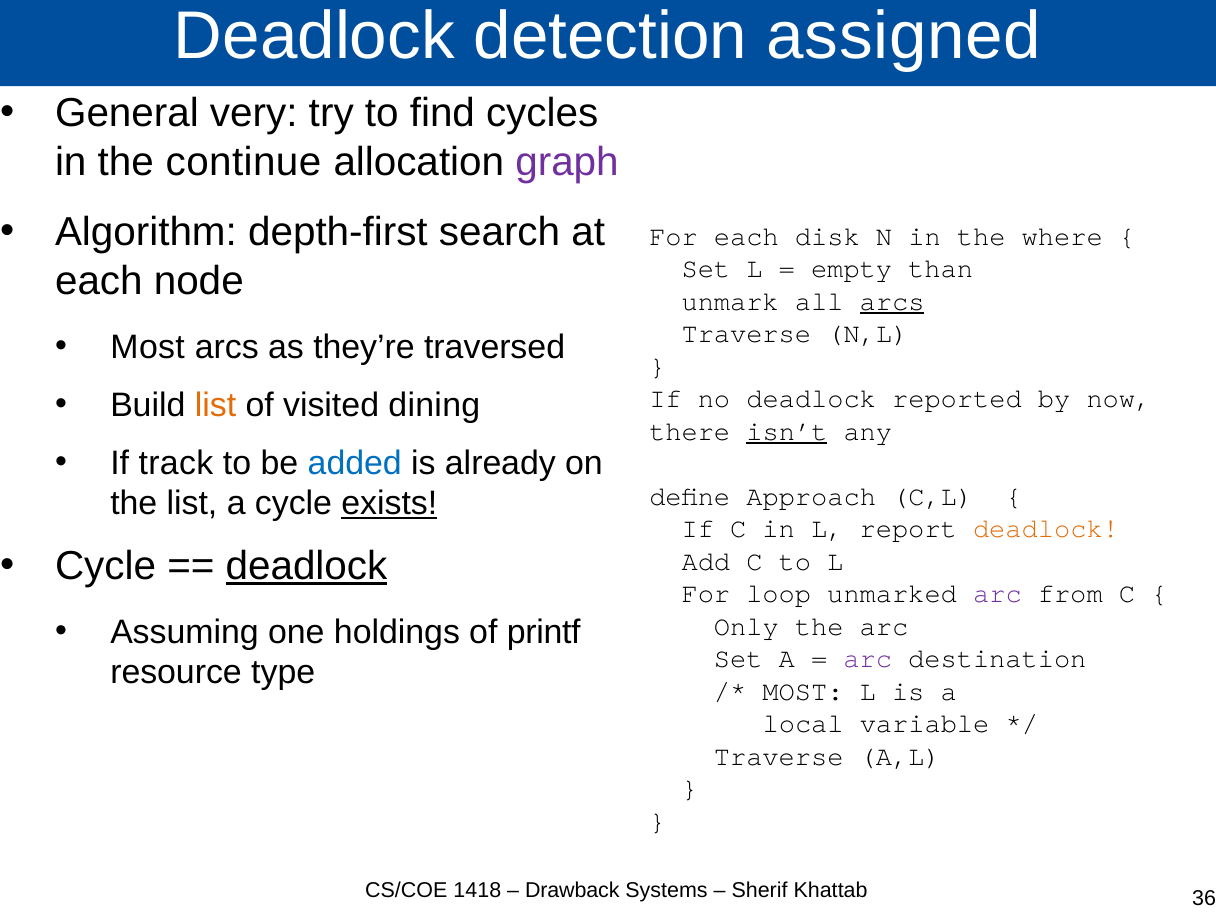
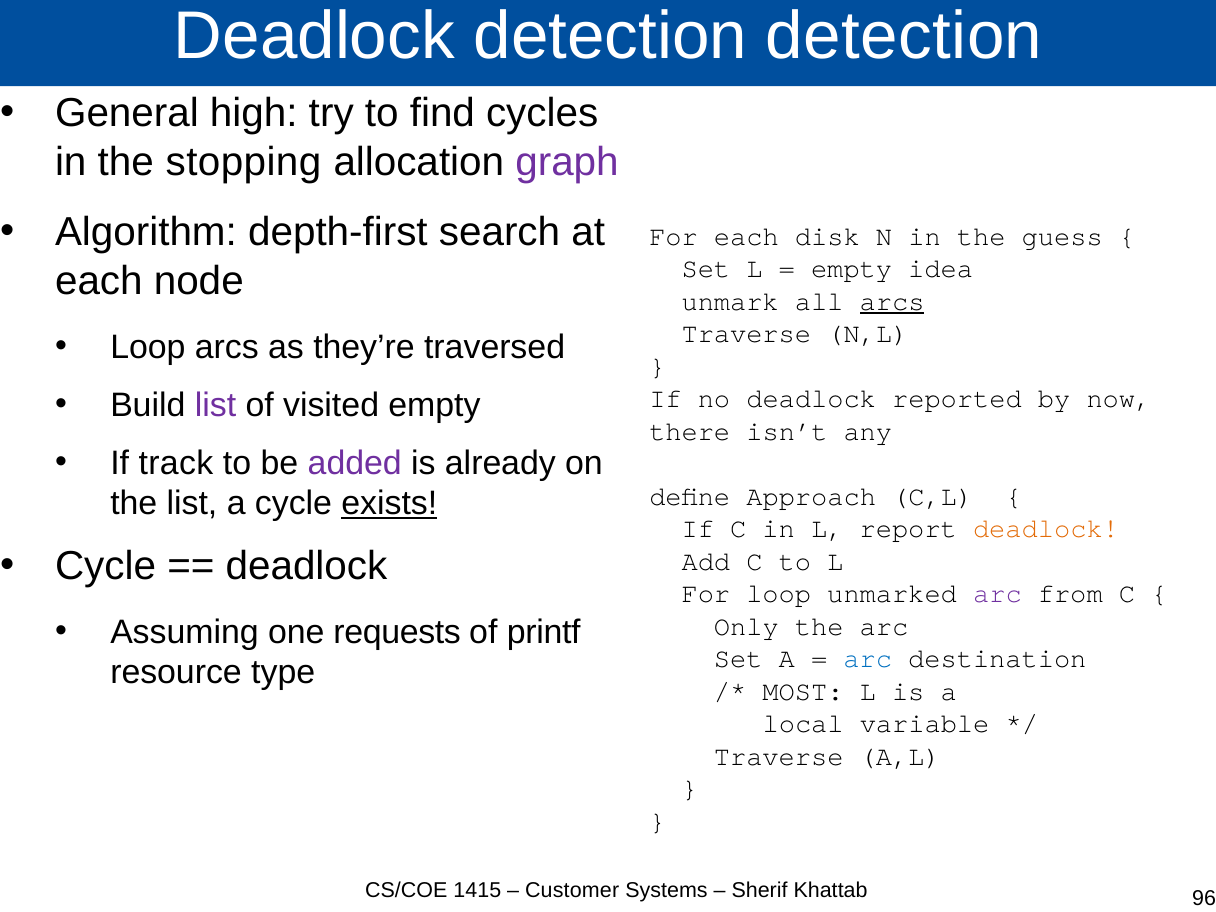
detection assigned: assigned -> detection (904, 36)
very: very -> high (254, 113)
continue: continue -> stopping (243, 162)
where: where -> guess (1062, 236)
than: than -> idea (941, 269)
Most: Most -> Loop (148, 347)
list colour: orange -> purple (216, 405)
visited dining: dining -> empty (434, 405)
isn’t underline: present -> none (787, 431)
added colour: blue -> purple (355, 463)
deadlock underline: present -> none (306, 566)
holdings: holdings -> requests (397, 632)
arc colour: purple -> blue (868, 659)
1418: 1418 -> 1415 (477, 890)
Drawback: Drawback -> Customer (572, 890)
36: 36 -> 96 (1204, 898)
